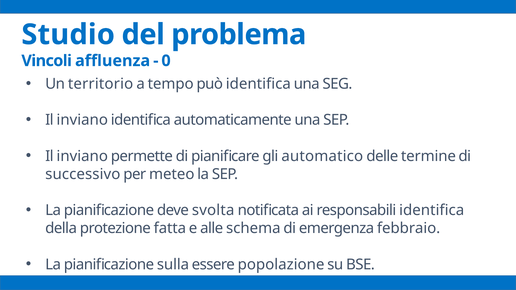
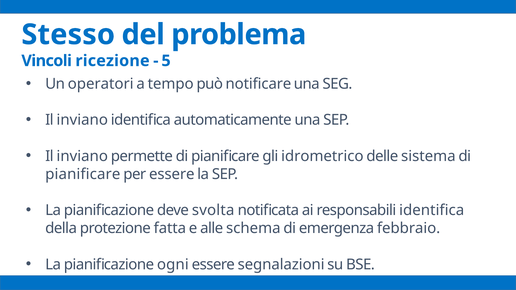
Studio: Studio -> Stesso (68, 35)
affluenza: affluenza -> ricezione (112, 61)
0: 0 -> 5 (166, 61)
territorio: territorio -> operatori (101, 84)
può identifica: identifica -> notificare (258, 84)
automatico: automatico -> idrometrico (322, 156)
termine: termine -> sistema (428, 156)
successivo: successivo -> pianificare (83, 174)
per meteo: meteo -> essere (172, 174)
sulla: sulla -> ogni (173, 265)
popolazione: popolazione -> segnalazioni (281, 265)
